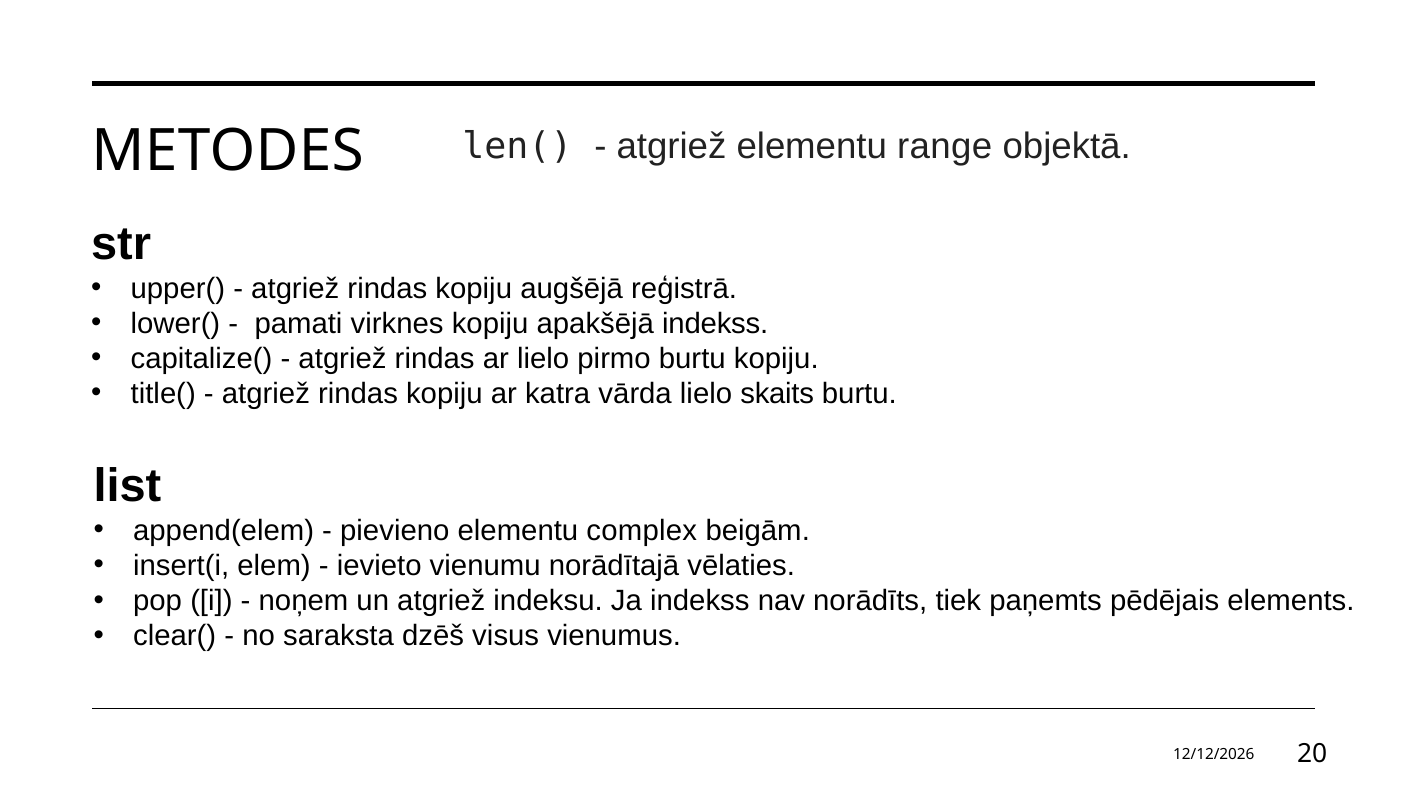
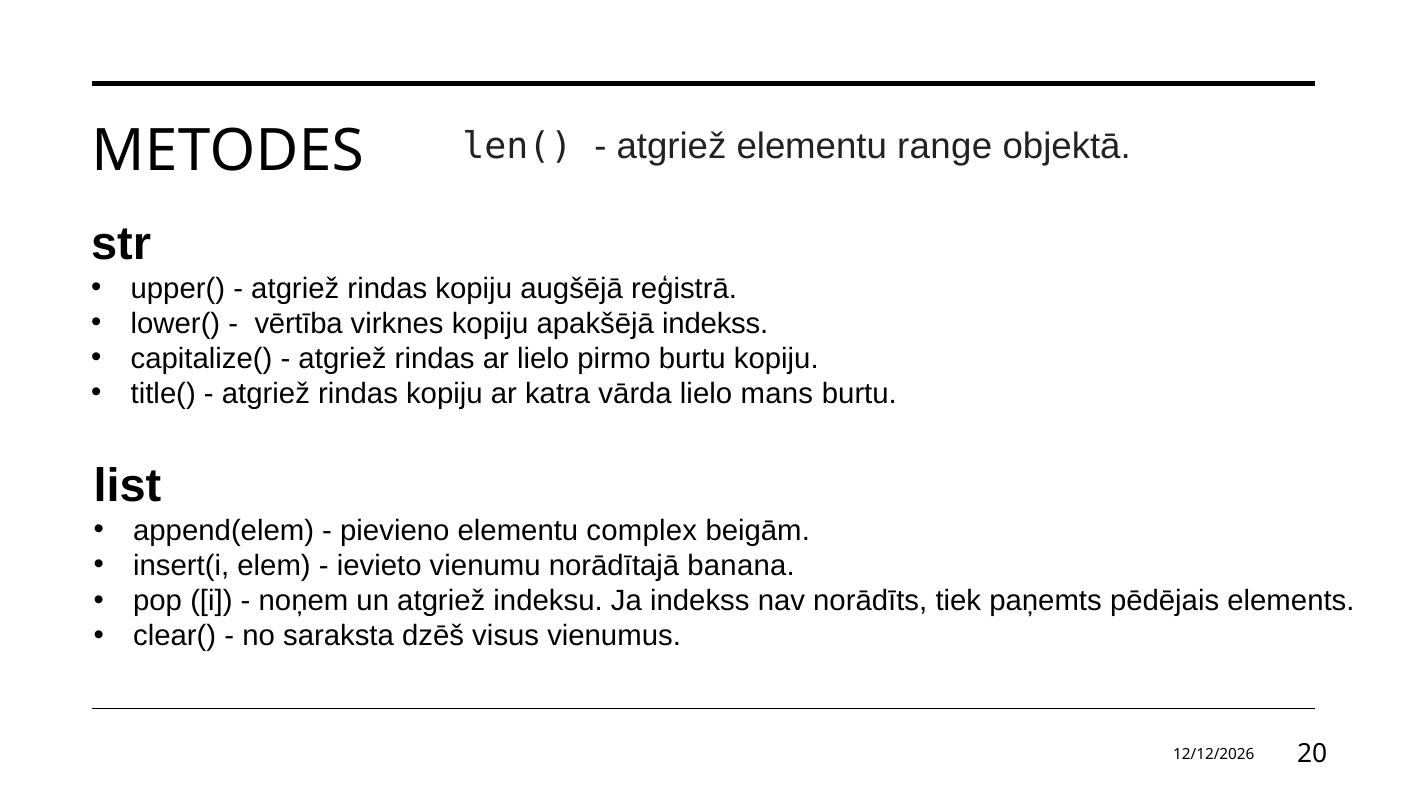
pamati: pamati -> vērtība (299, 324)
skaits: skaits -> mans (777, 394)
vēlaties: vēlaties -> banana (741, 566)
